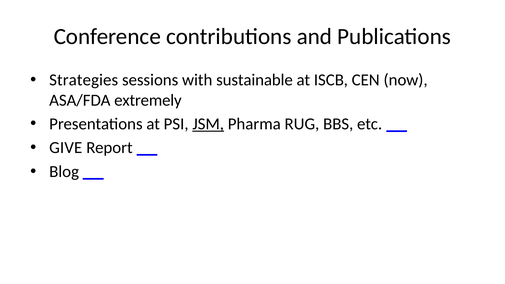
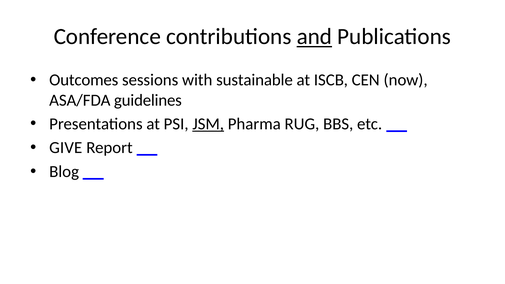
and underline: none -> present (314, 37)
Strategies: Strategies -> Outcomes (84, 80)
extremely: extremely -> guidelines (148, 100)
